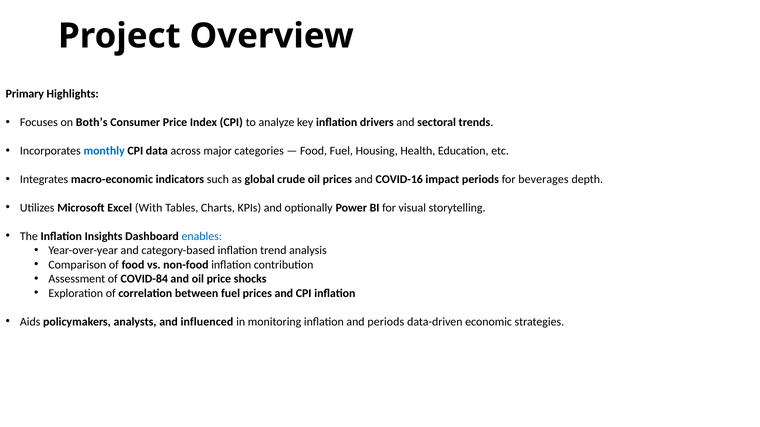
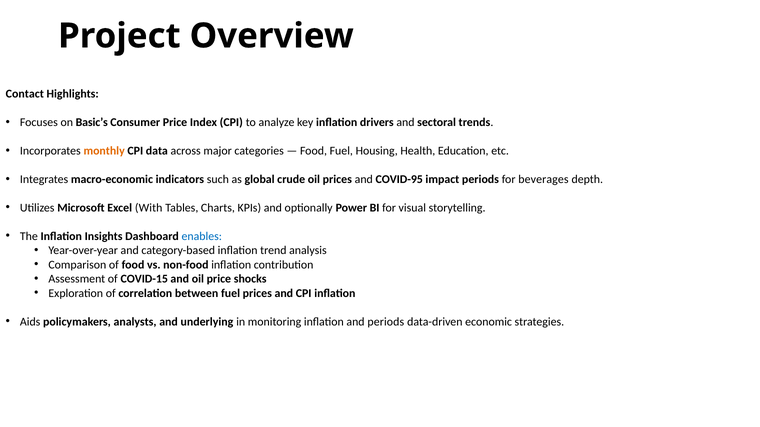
Primary: Primary -> Contact (25, 94)
Both’s: Both’s -> Basic’s (92, 123)
monthly colour: blue -> orange (104, 151)
COVID-16: COVID-16 -> COVID-95 (399, 180)
COVID-84: COVID-84 -> COVID-15 (144, 279)
influenced: influenced -> underlying (207, 322)
